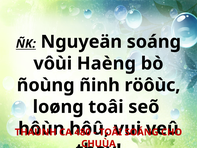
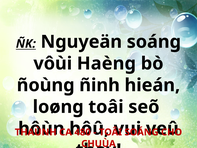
röôùc: röôùc -> hieán (152, 85)
